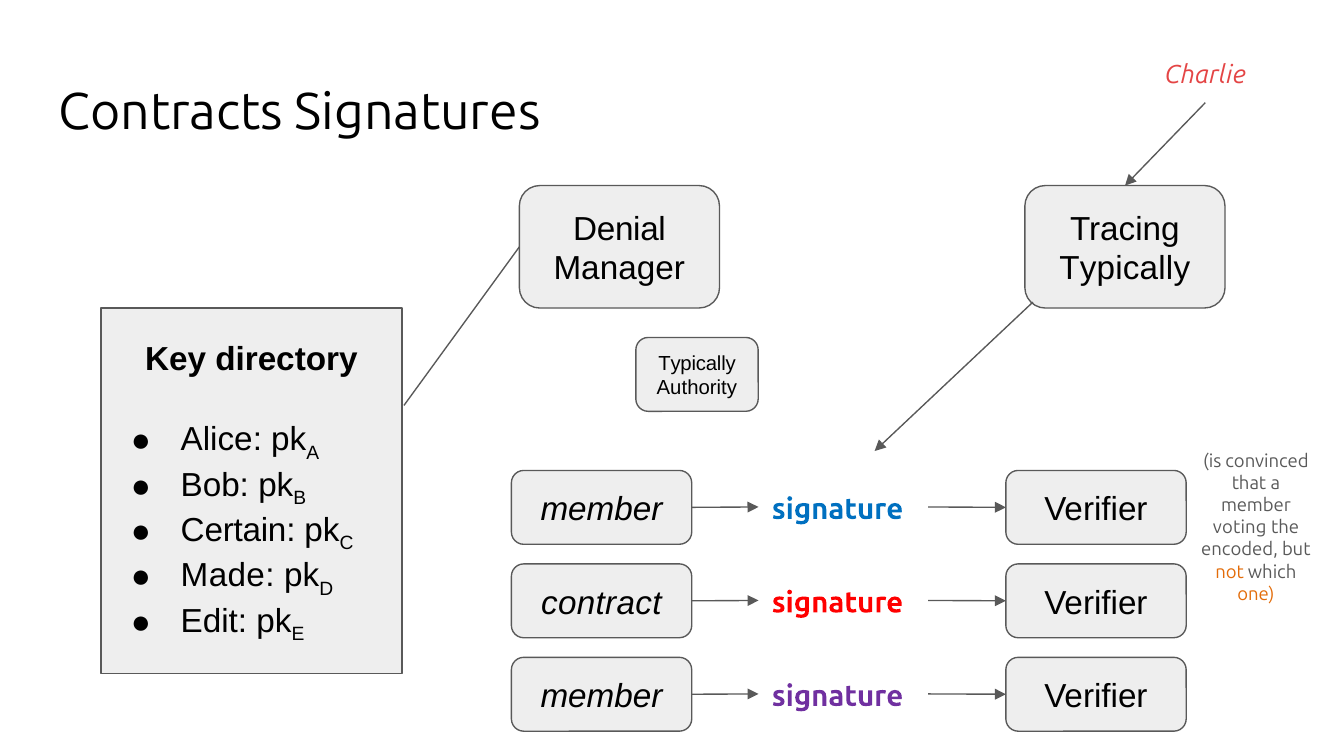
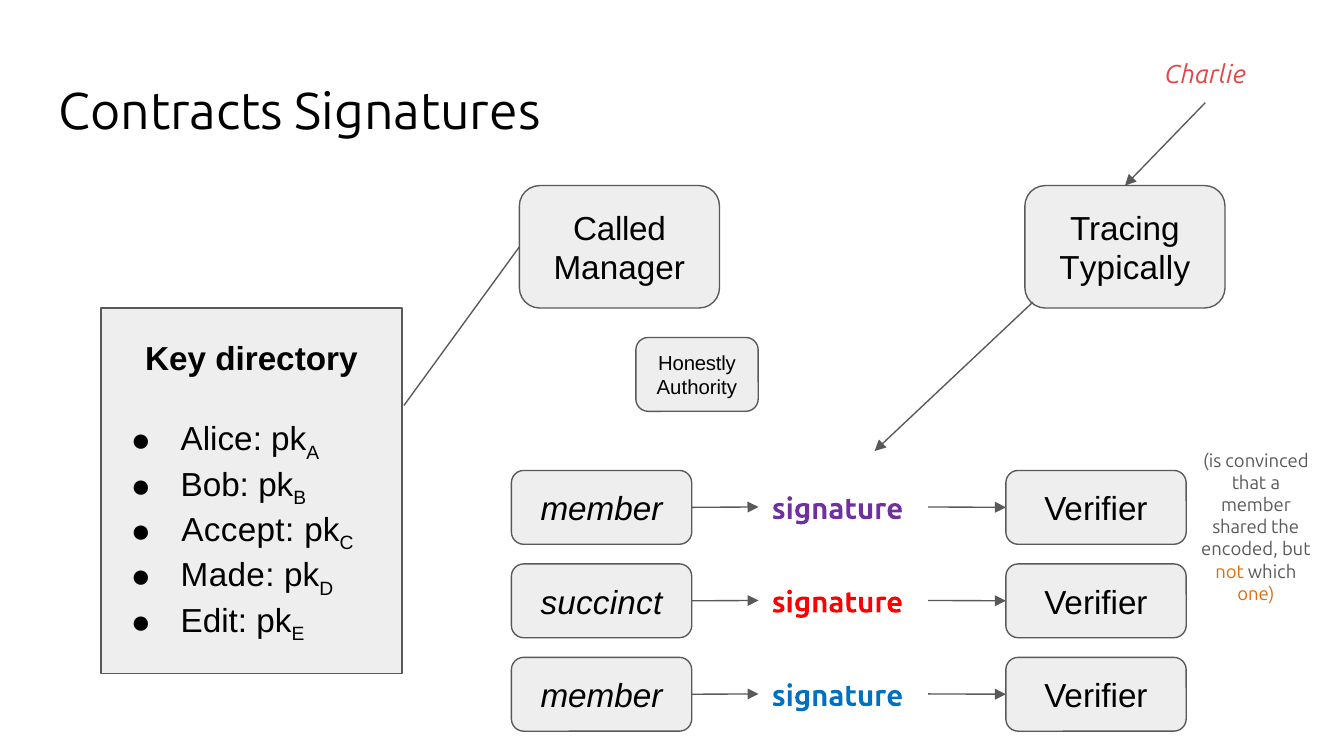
Denial: Denial -> Called (620, 229)
Typically: Typically -> Honestly (697, 364)
signature colour: blue -> purple (837, 510)
Certain: Certain -> Accept (238, 531)
voting: voting -> shared (1240, 528)
contract: contract -> succinct (601, 604)
signature colour: purple -> blue (837, 697)
